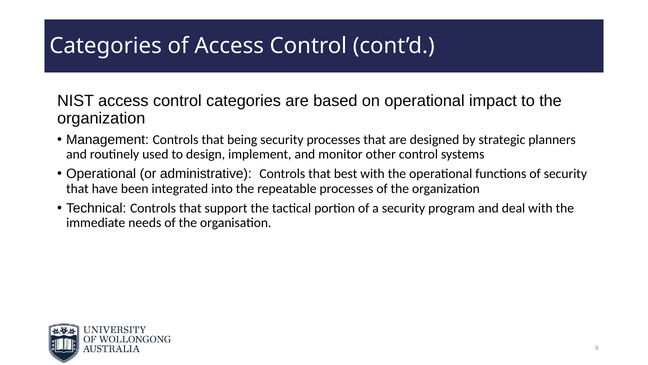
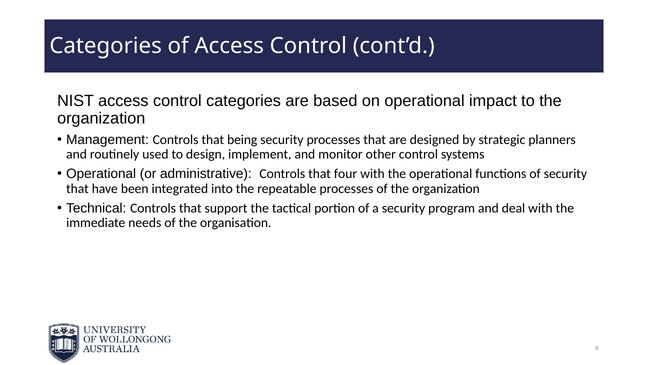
best: best -> four (346, 174)
